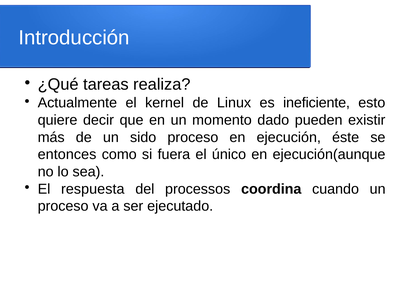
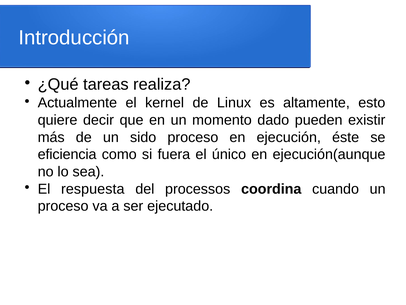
ineficiente: ineficiente -> altamente (316, 103)
entonces: entonces -> eficiencia (67, 154)
